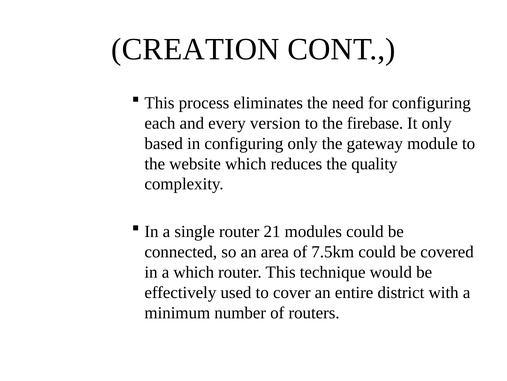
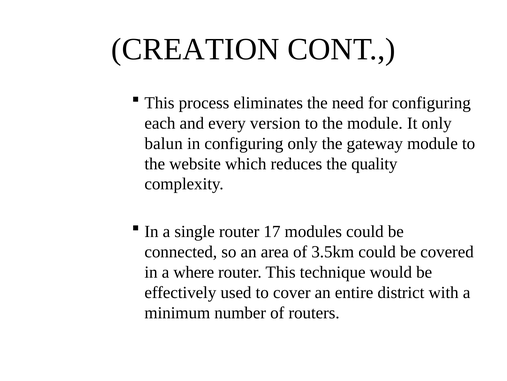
the firebase: firebase -> module (375, 123)
based: based -> balun (164, 143)
21: 21 -> 17 (272, 231)
7.5km: 7.5km -> 3.5km (333, 251)
a which: which -> where (194, 272)
